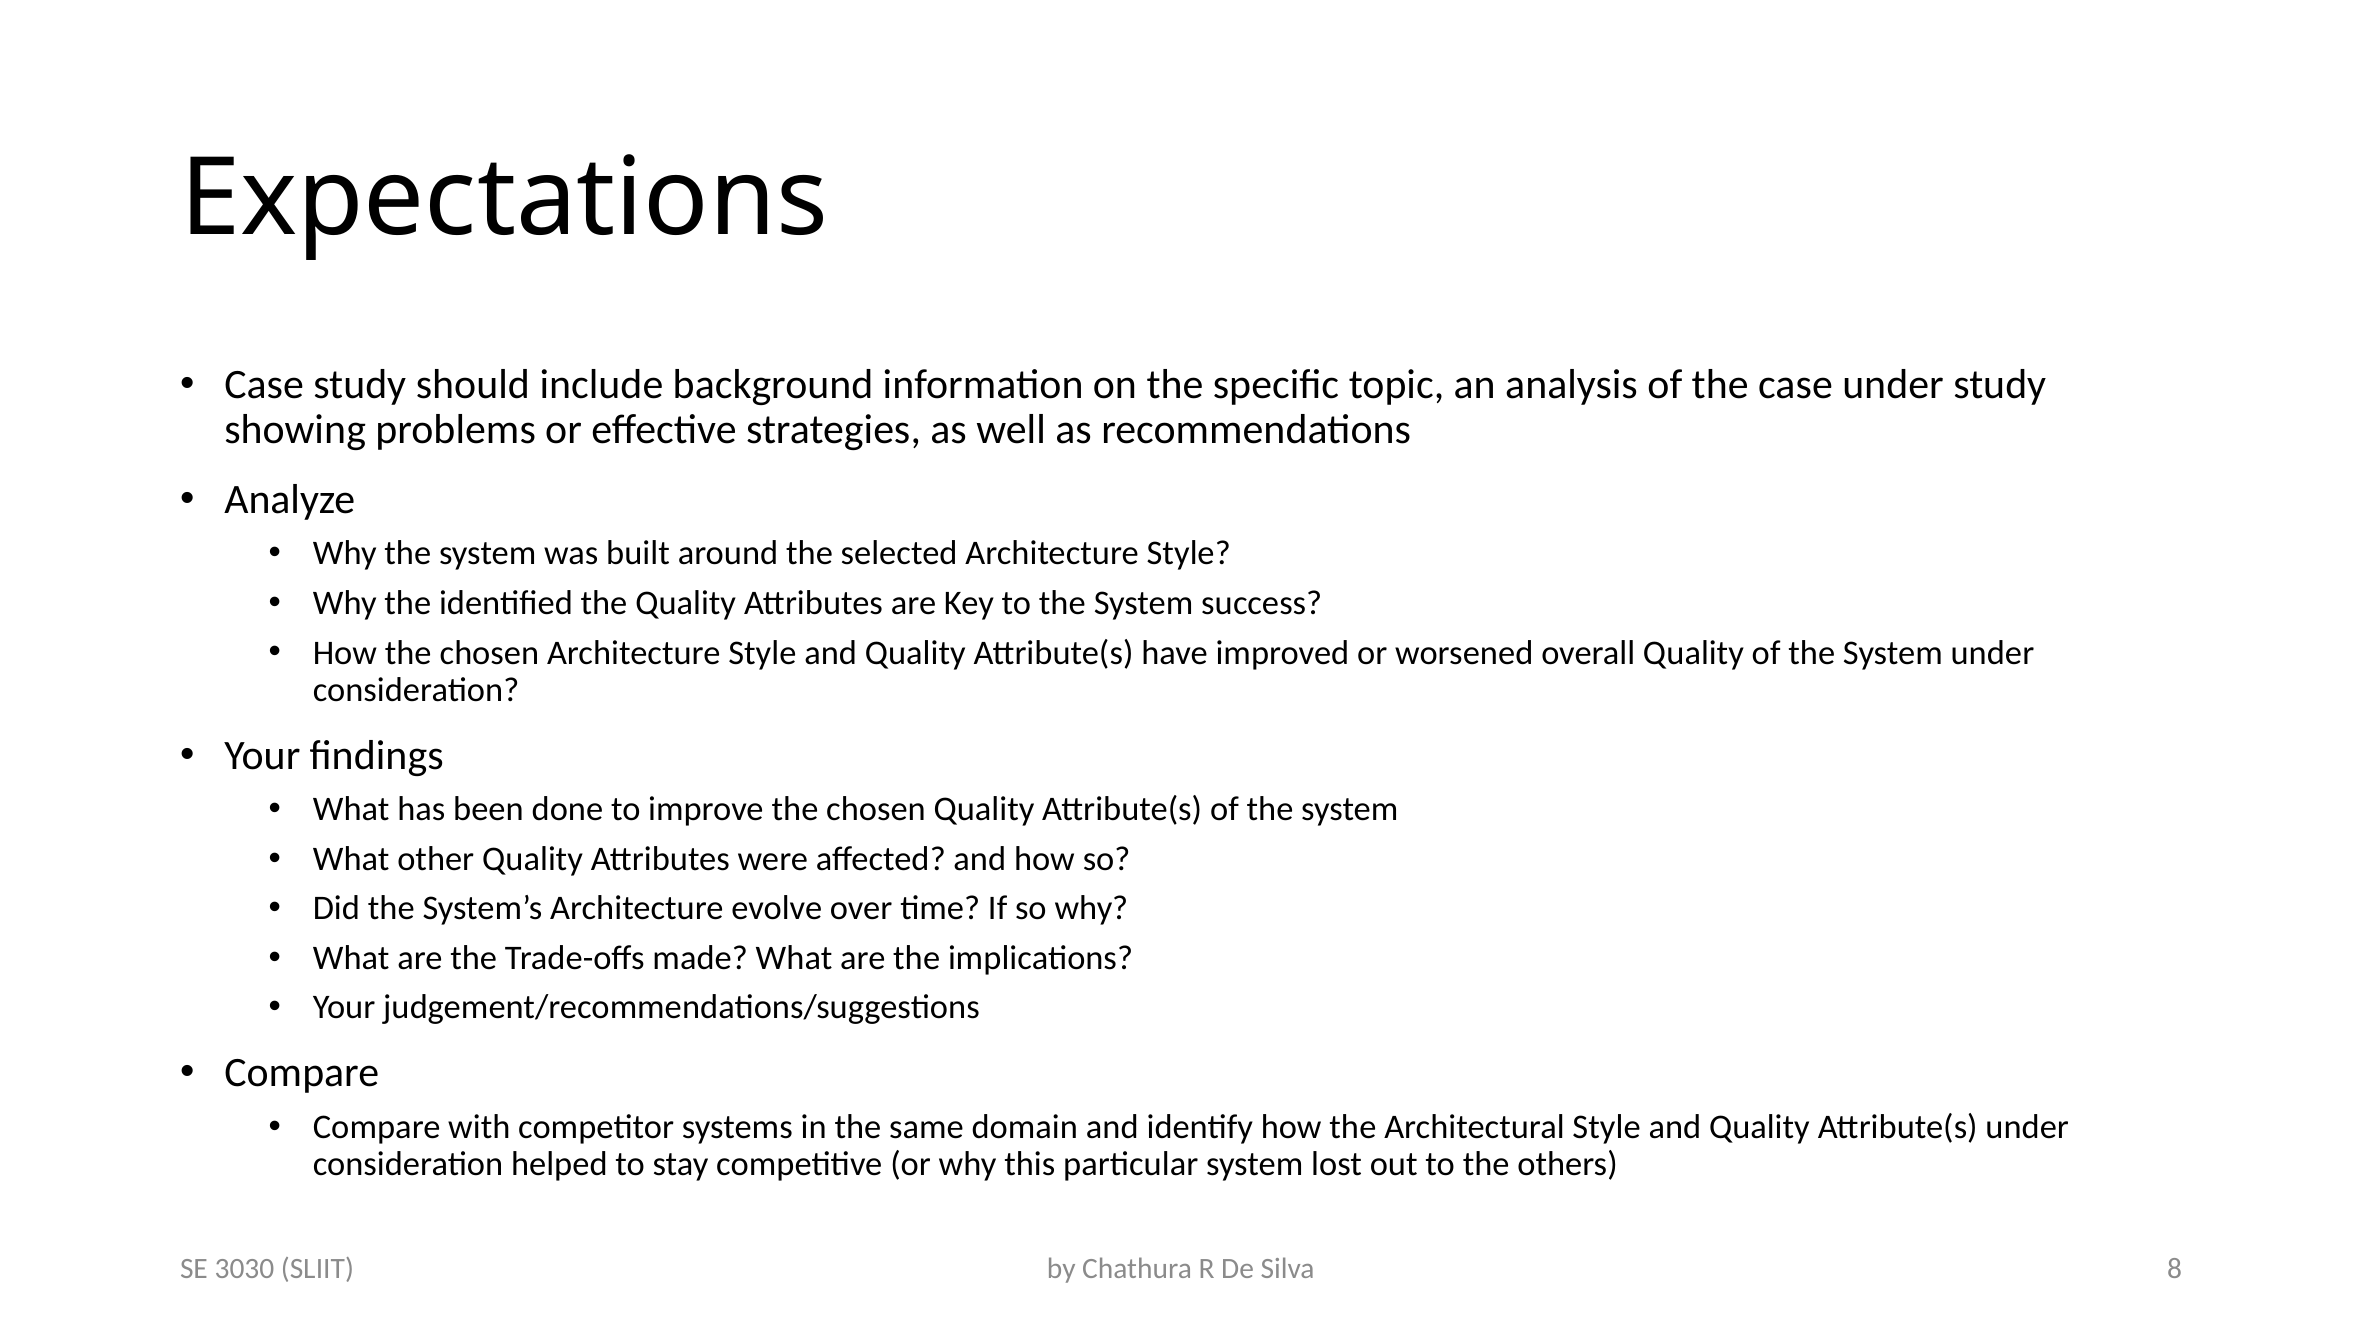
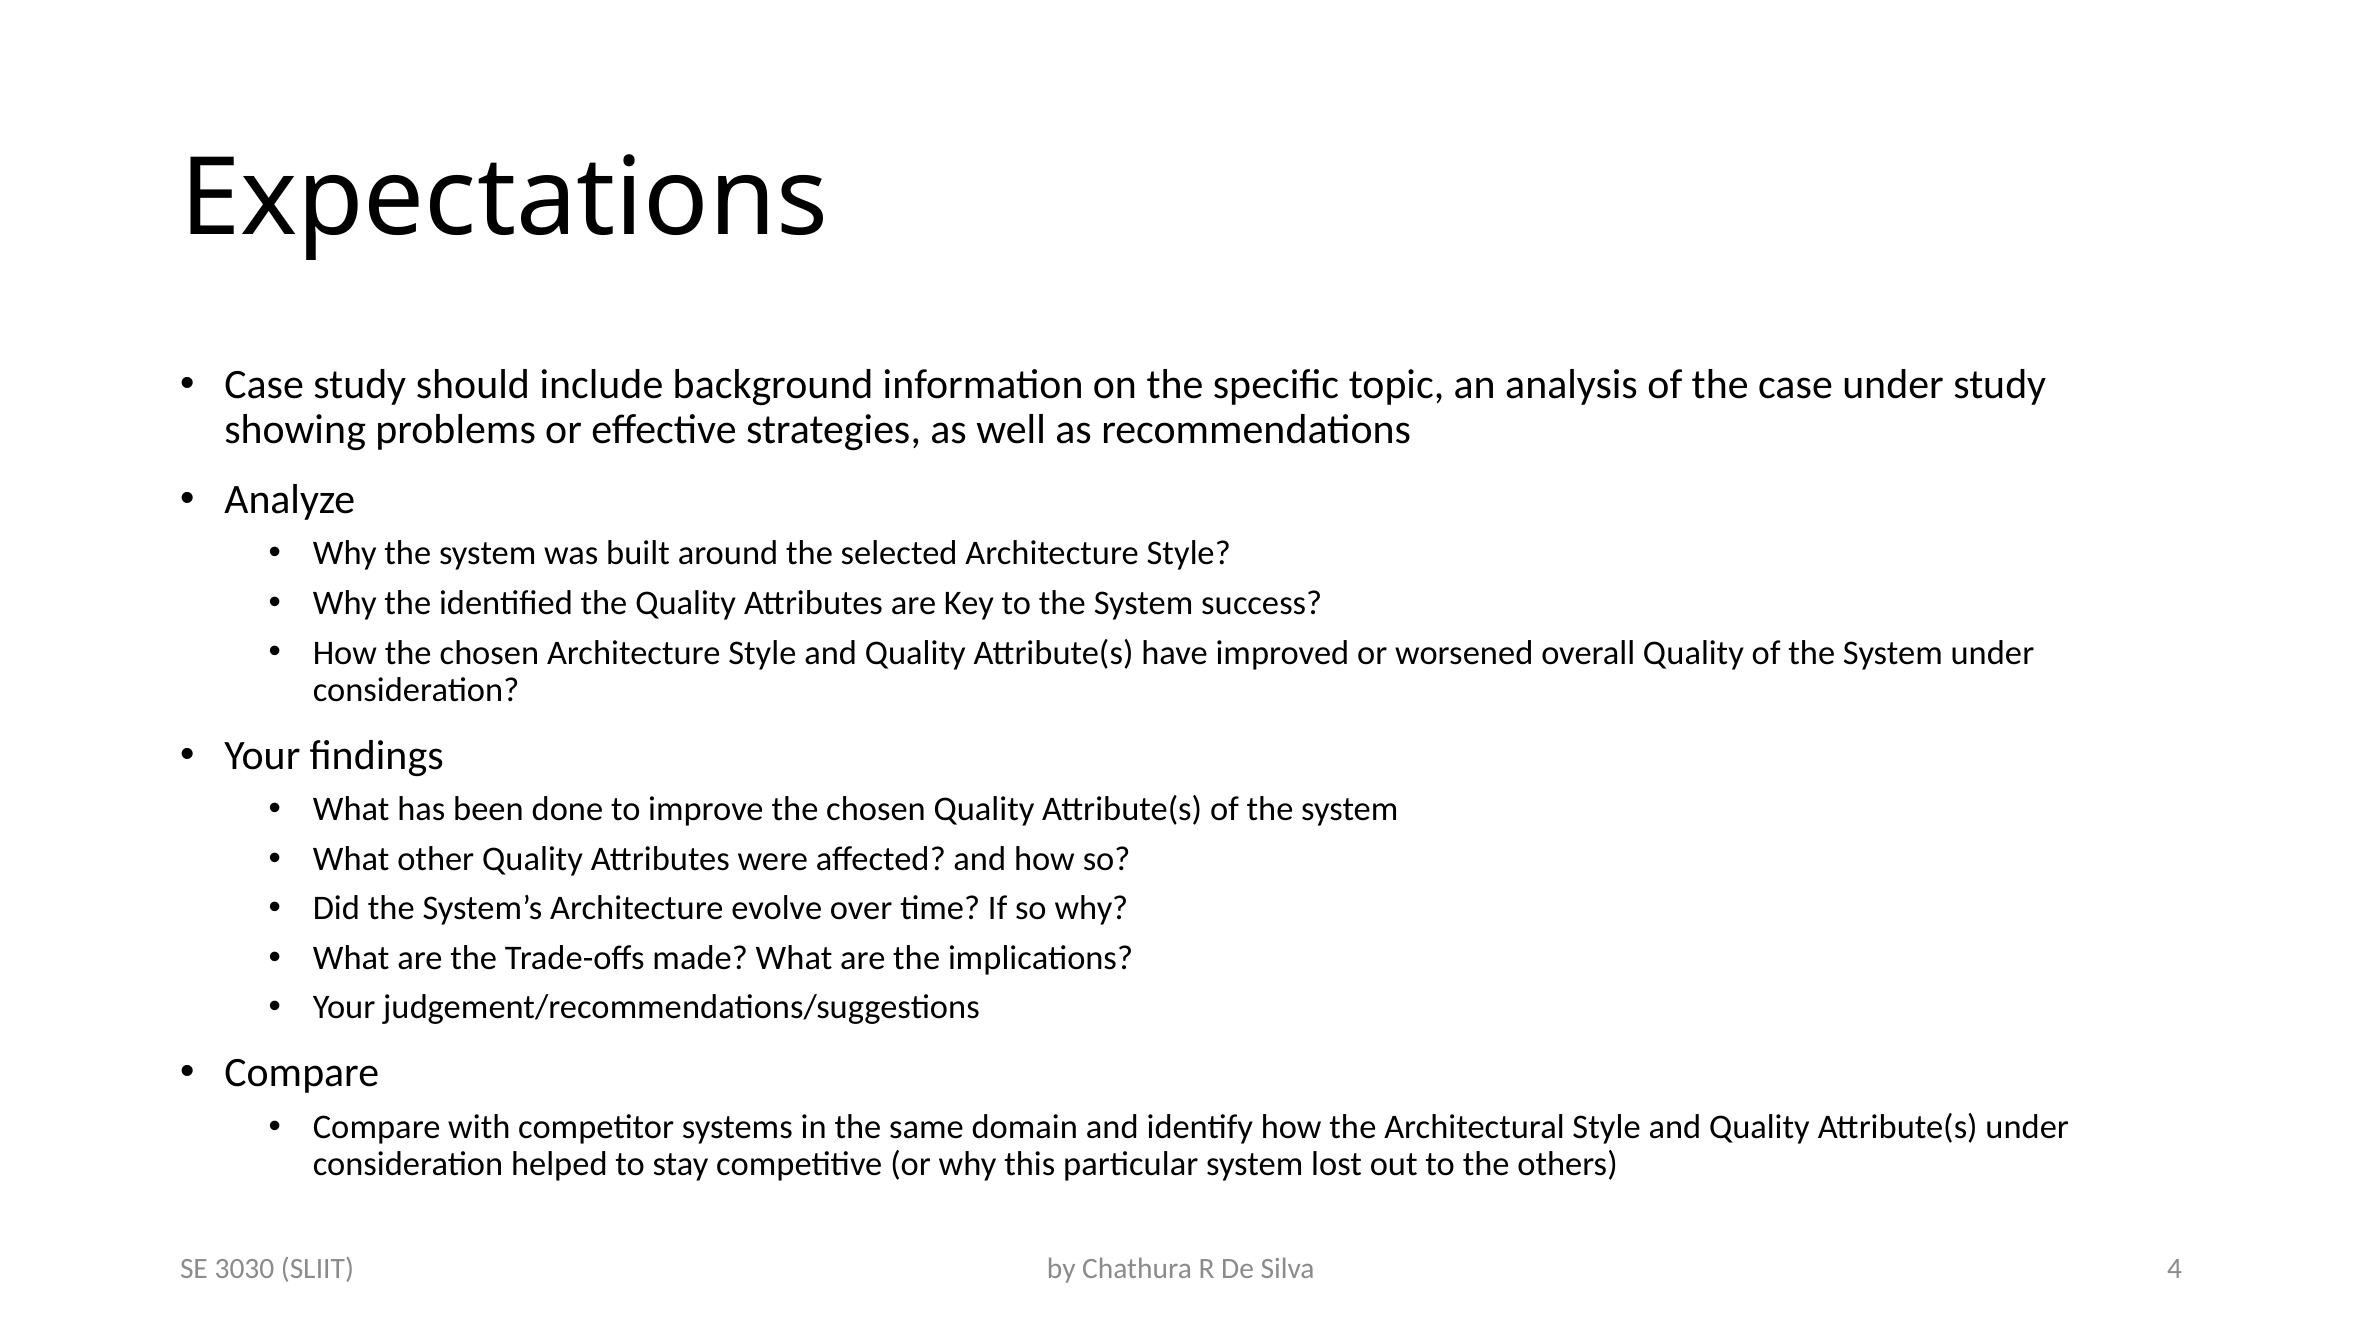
8: 8 -> 4 (2175, 1269)
